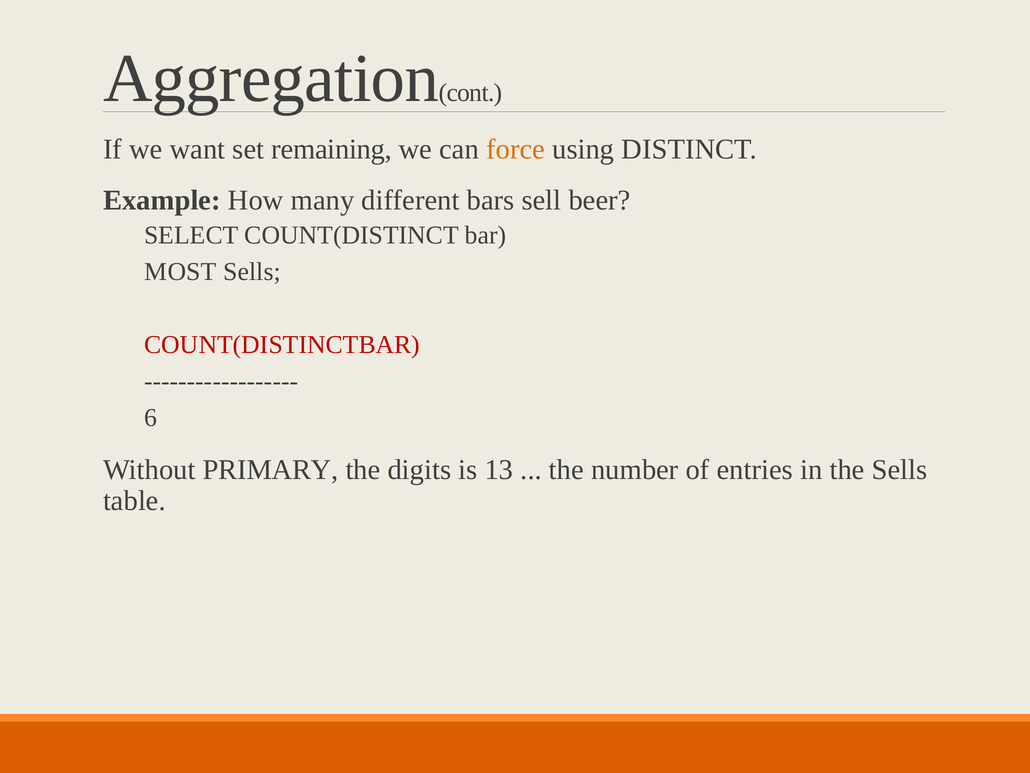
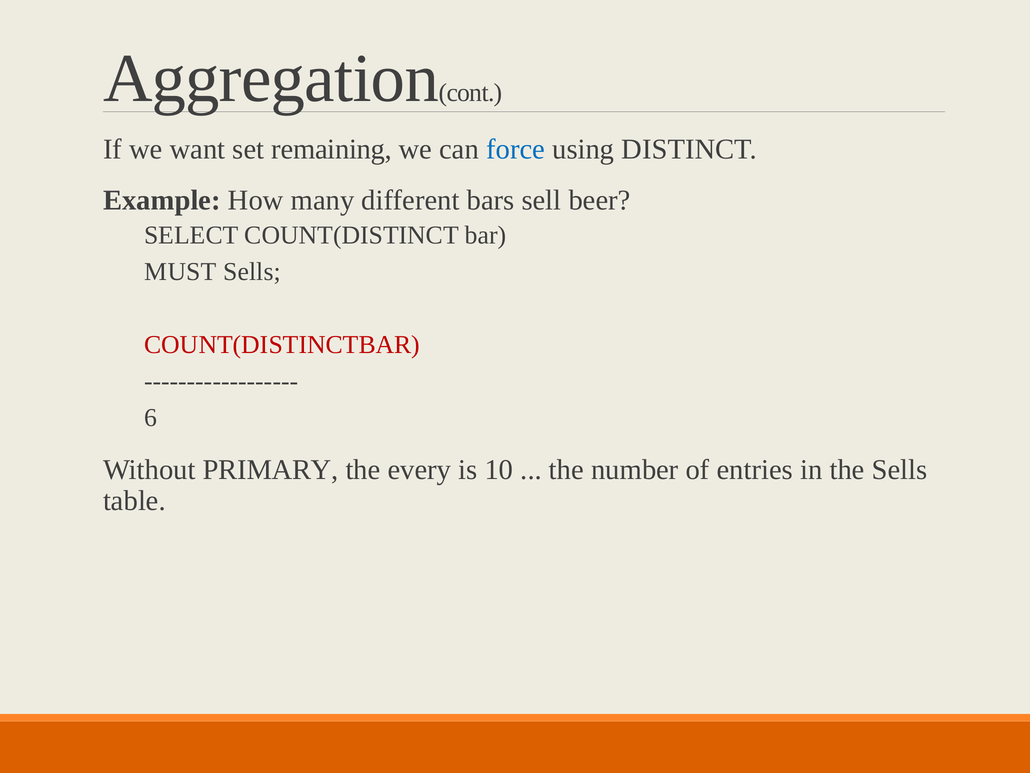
force colour: orange -> blue (516, 149)
MOST: MOST -> MUST (180, 272)
digits: digits -> every (419, 470)
13: 13 -> 10 (499, 470)
